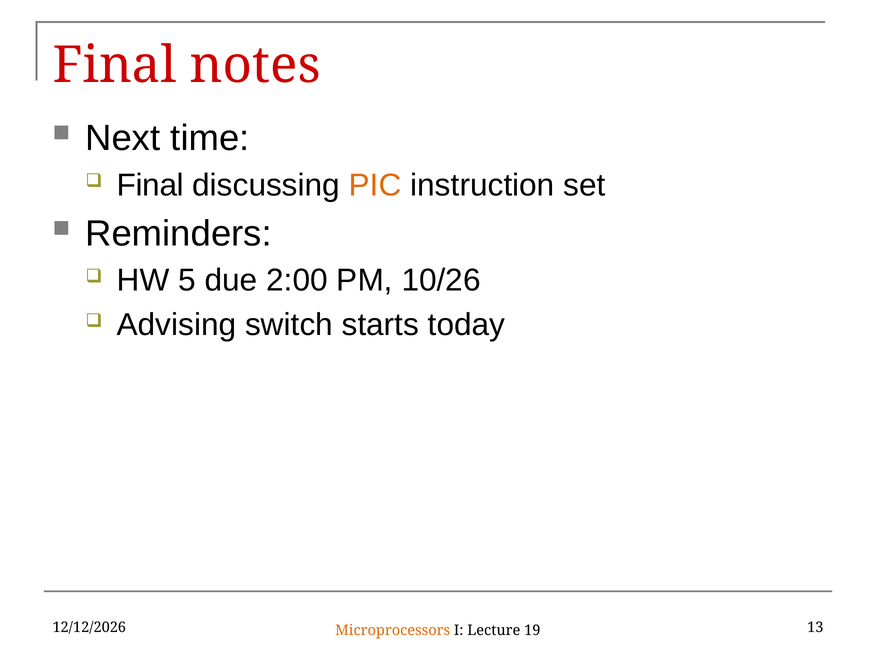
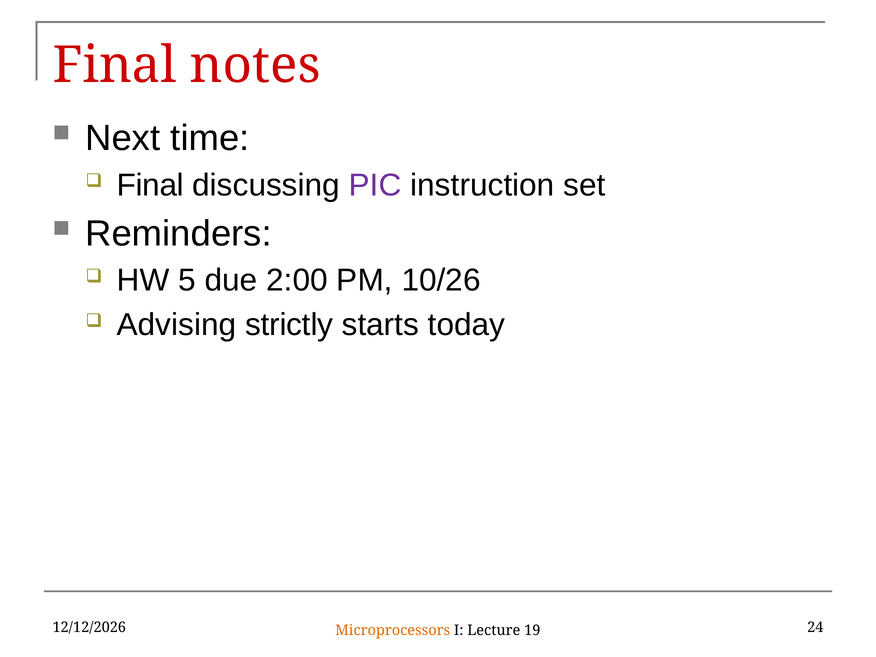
PIC colour: orange -> purple (375, 185)
switch: switch -> strictly (289, 325)
13: 13 -> 24 (815, 627)
